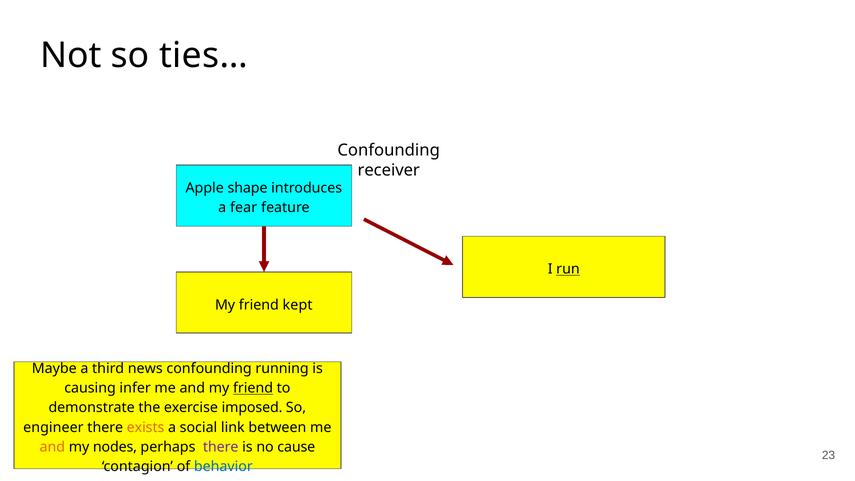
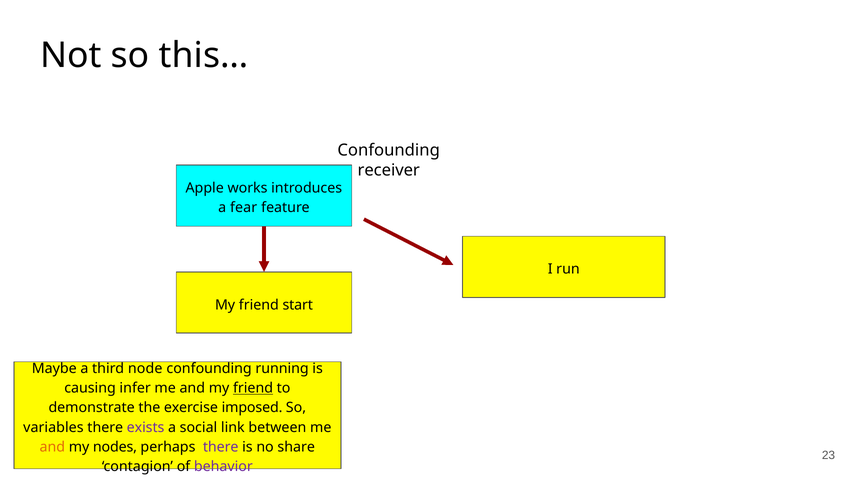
ties…: ties… -> this… (204, 56)
shape: shape -> works (248, 188)
run underline: present -> none (568, 269)
kept: kept -> start (298, 305)
news: news -> node (145, 368)
engineer: engineer -> variables (53, 427)
exists colour: orange -> purple (146, 427)
cause: cause -> share (296, 447)
behavior colour: blue -> purple (223, 467)
